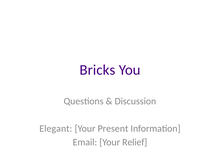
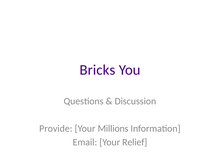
Elegant: Elegant -> Provide (56, 129)
Present: Present -> Millions (113, 129)
